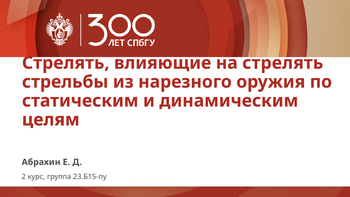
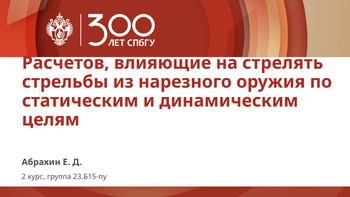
Стрелять: Стрелять -> Расчетов (66, 63)
